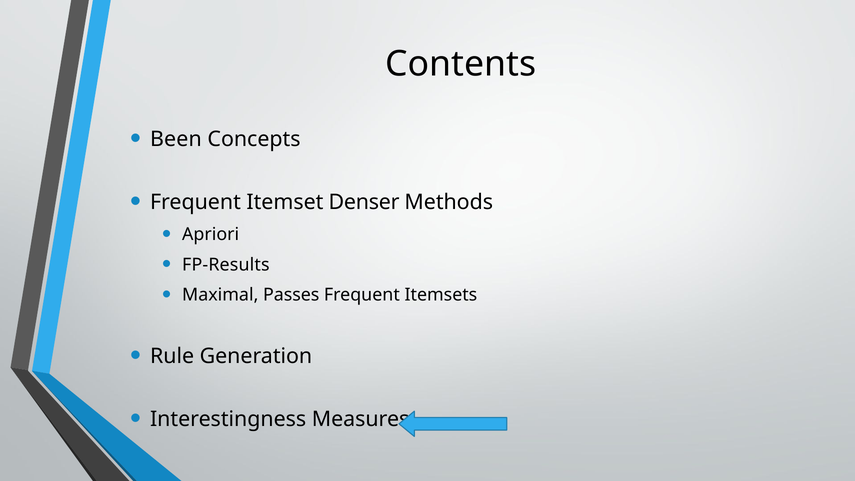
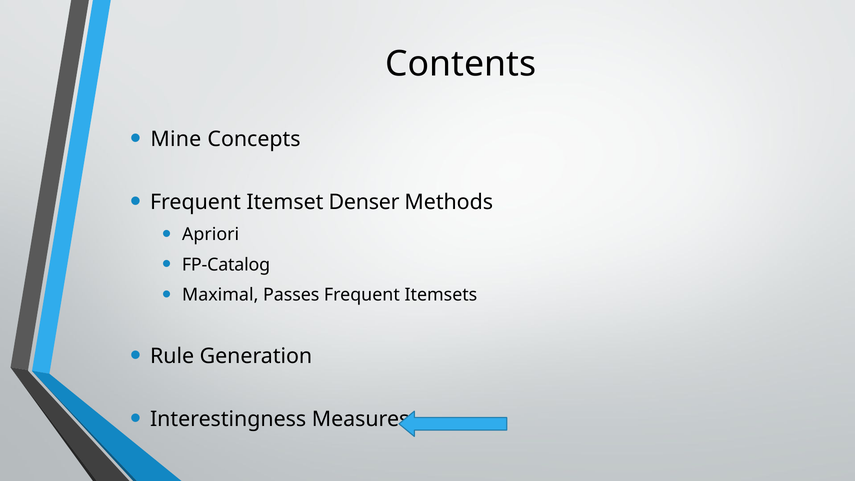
Been: Been -> Mine (176, 139)
FP-Results: FP-Results -> FP-Catalog (226, 265)
